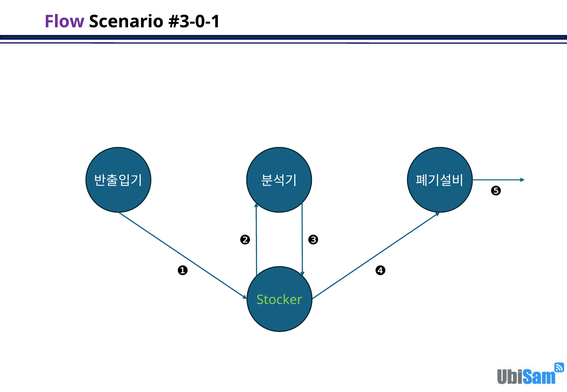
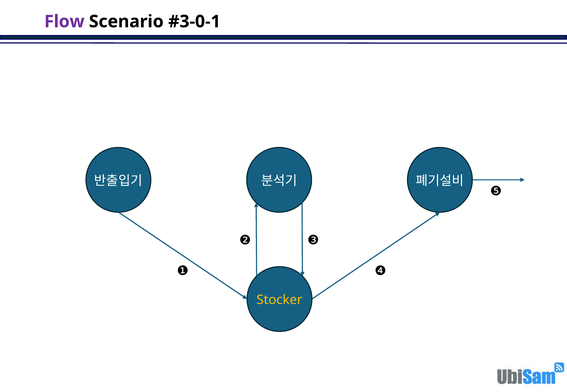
Stocker colour: light green -> yellow (279, 300)
